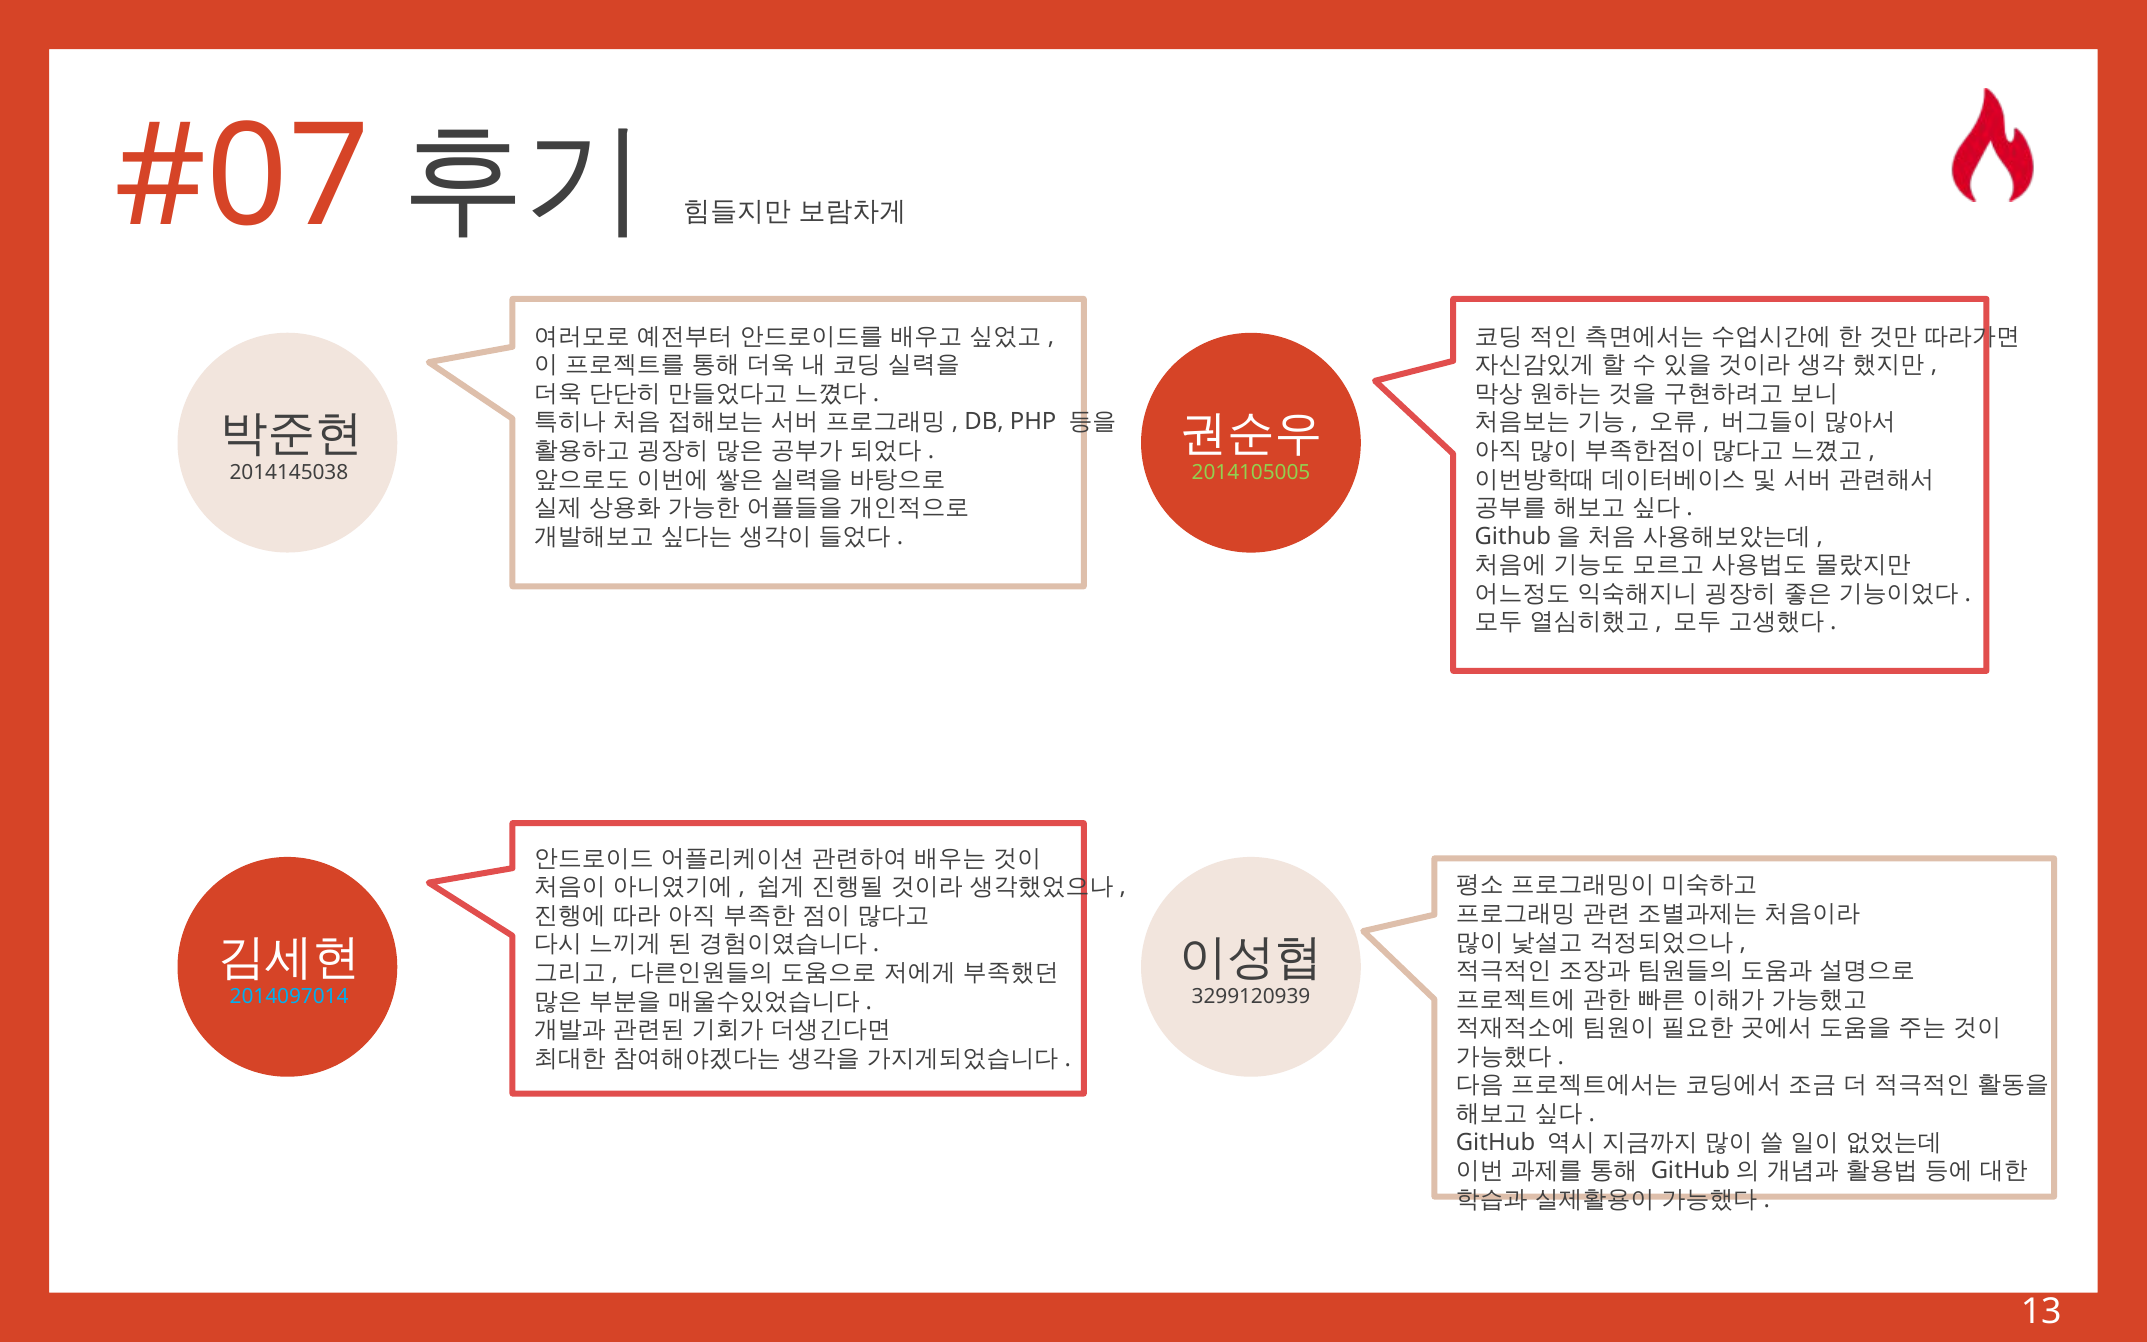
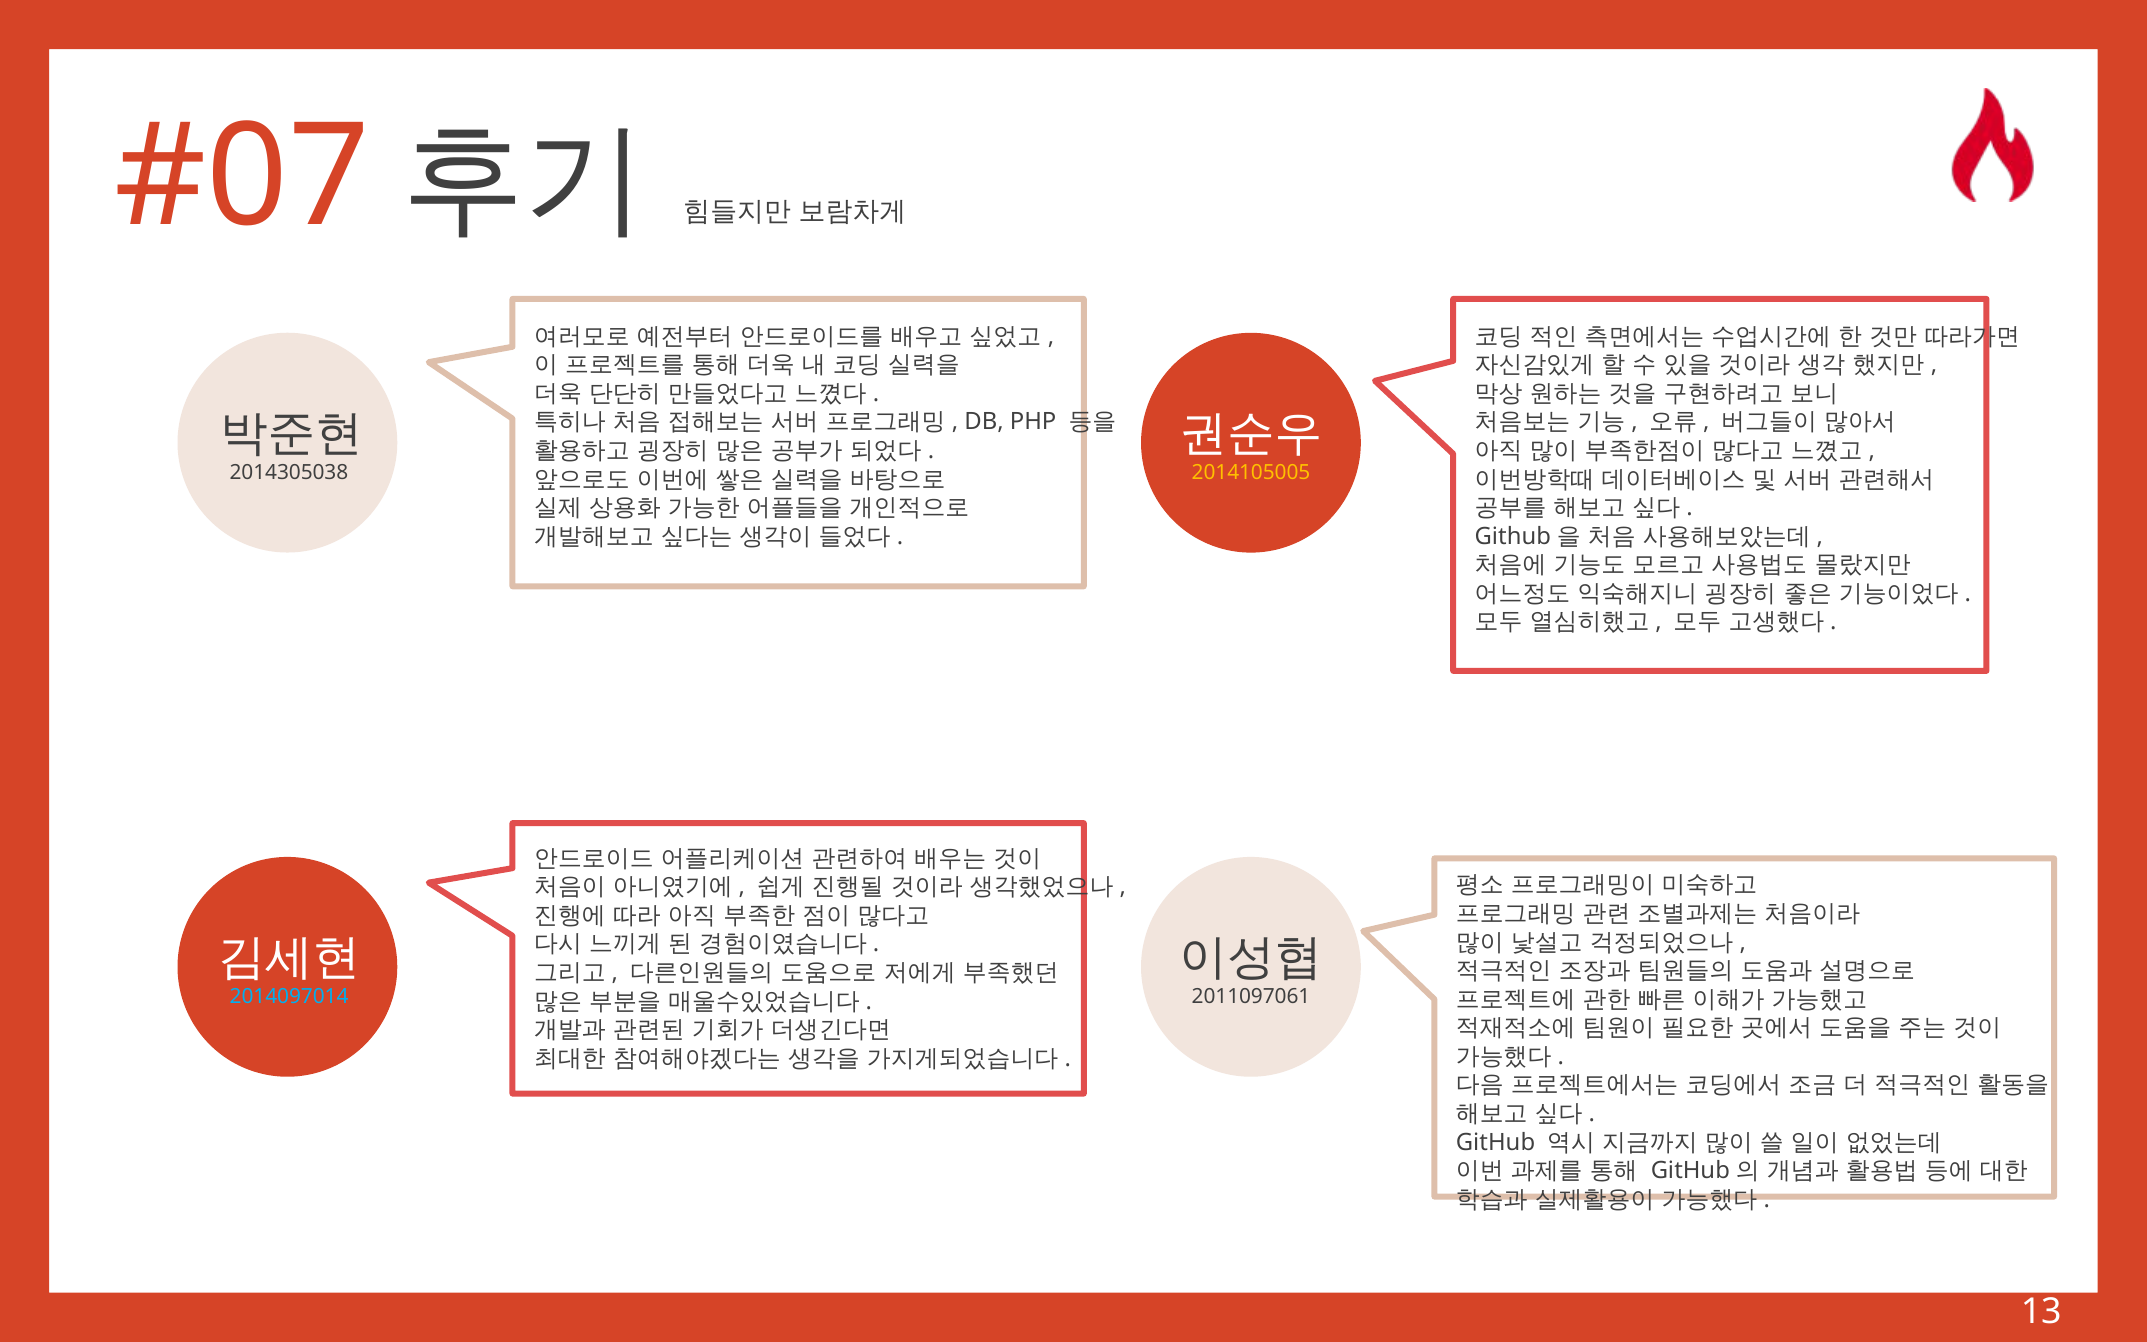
2014145038: 2014145038 -> 2014305038 (289, 473)
2014105005 colour: light green -> yellow (1251, 473)
3299120939: 3299120939 -> 2011097061 (1251, 997)
